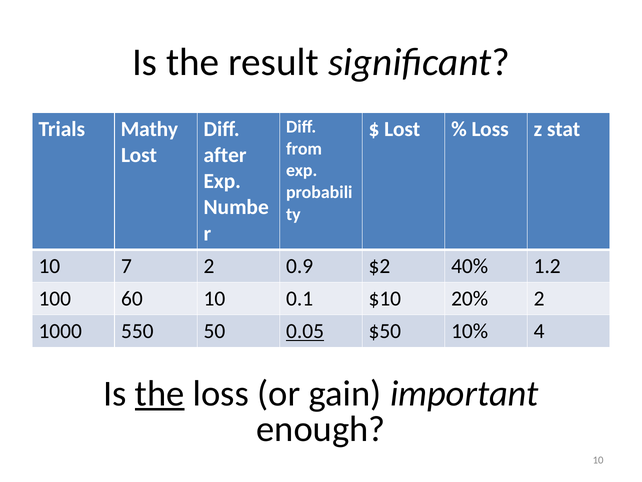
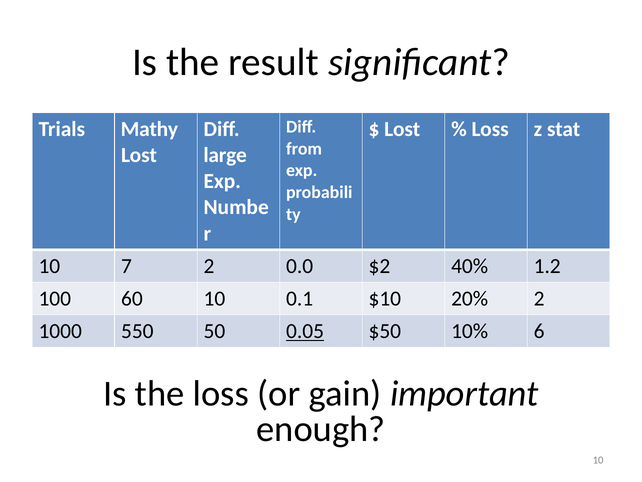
after: after -> large (225, 155)
0.9: 0.9 -> 0.0 (300, 266)
4: 4 -> 6 (539, 331)
the underline: present -> none (160, 393)
